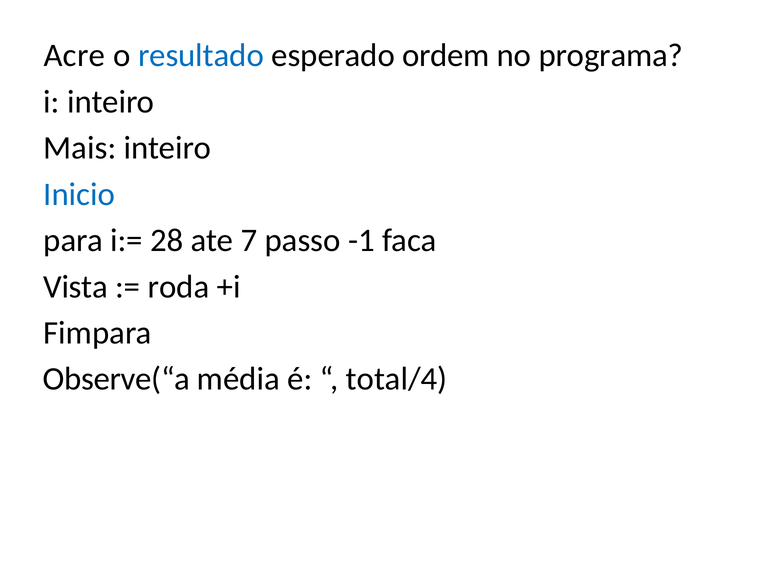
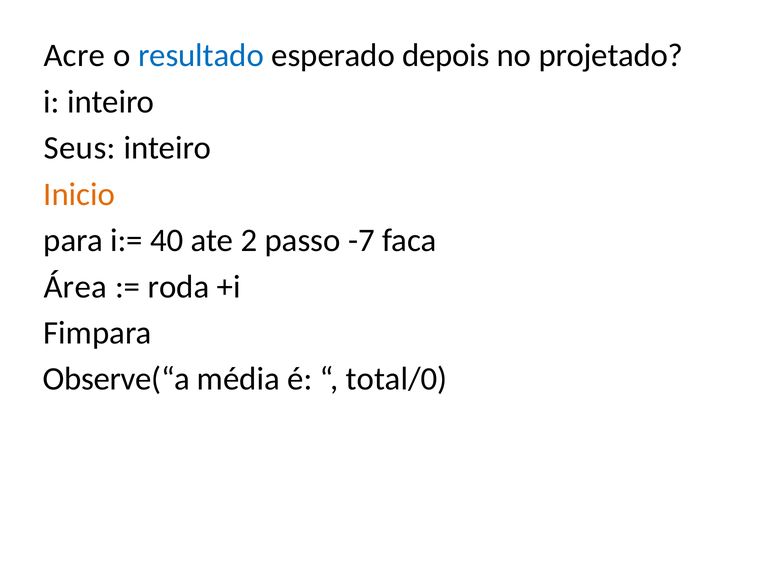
ordem: ordem -> depois (446, 56)
programa: programa -> projetado (611, 56)
Mais: Mais -> Seus (80, 148)
Inicio colour: blue -> orange (79, 194)
28: 28 -> 40 (167, 241)
7: 7 -> 2 (249, 241)
-1: -1 -> -7 (361, 241)
Vista: Vista -> Área (75, 287)
total/4: total/4 -> total/0 (397, 379)
